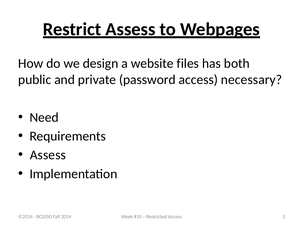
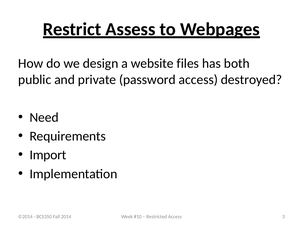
necessary: necessary -> destroyed (252, 80)
Assess: Assess -> Import (48, 155)
